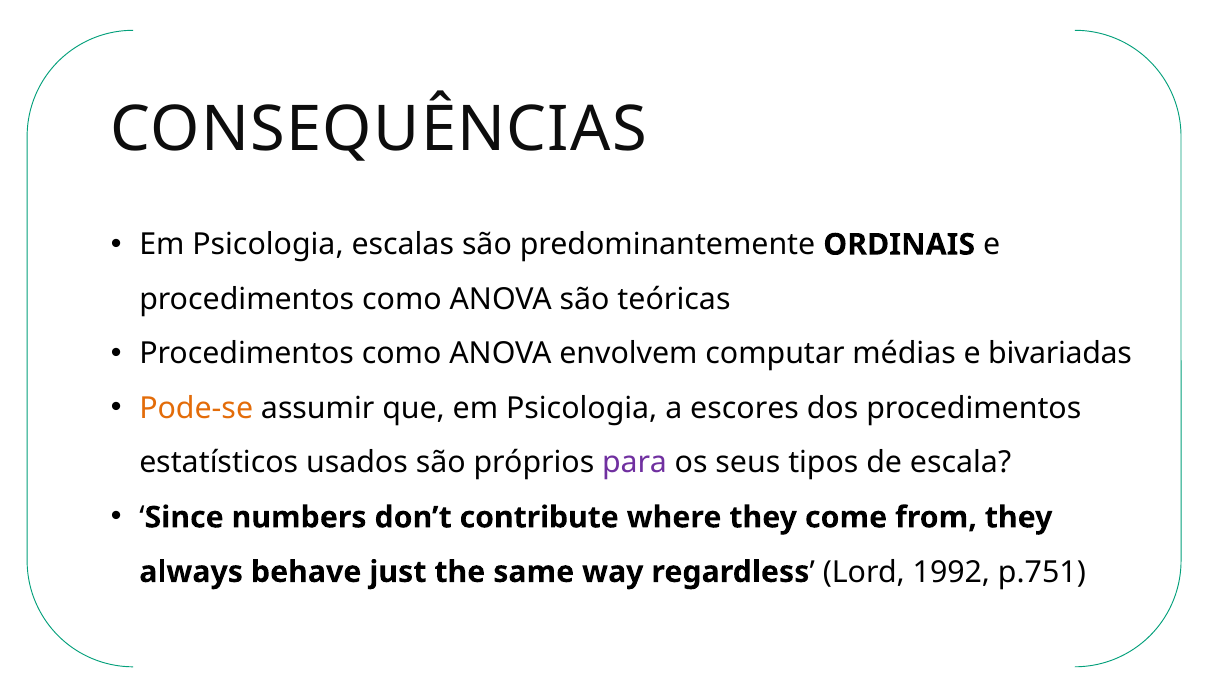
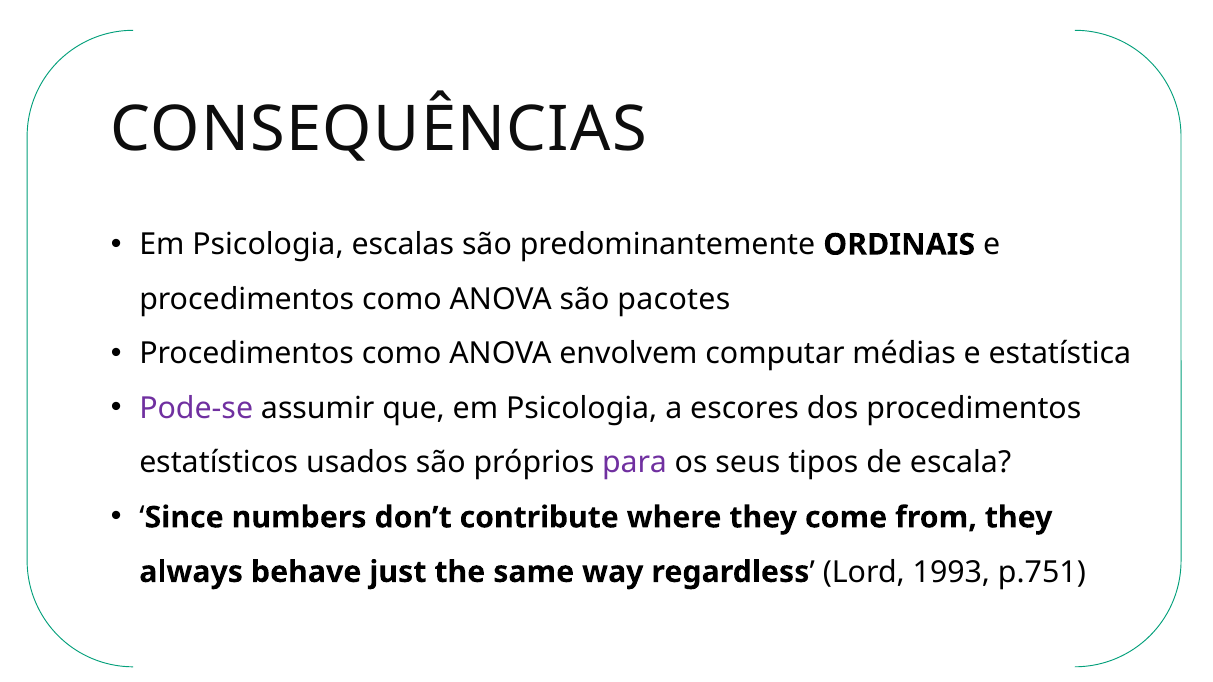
teóricas: teóricas -> pacotes (674, 299)
bivariadas: bivariadas -> estatística (1060, 354)
Pode-se colour: orange -> purple (196, 409)
1992: 1992 -> 1993 (951, 572)
